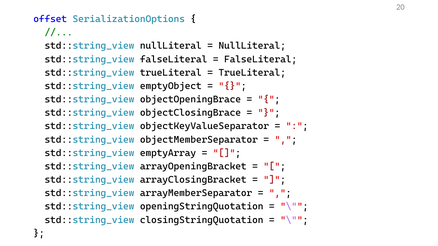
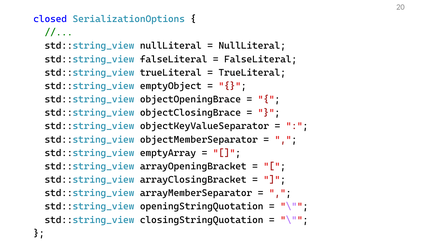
offset: offset -> closed (50, 19)
